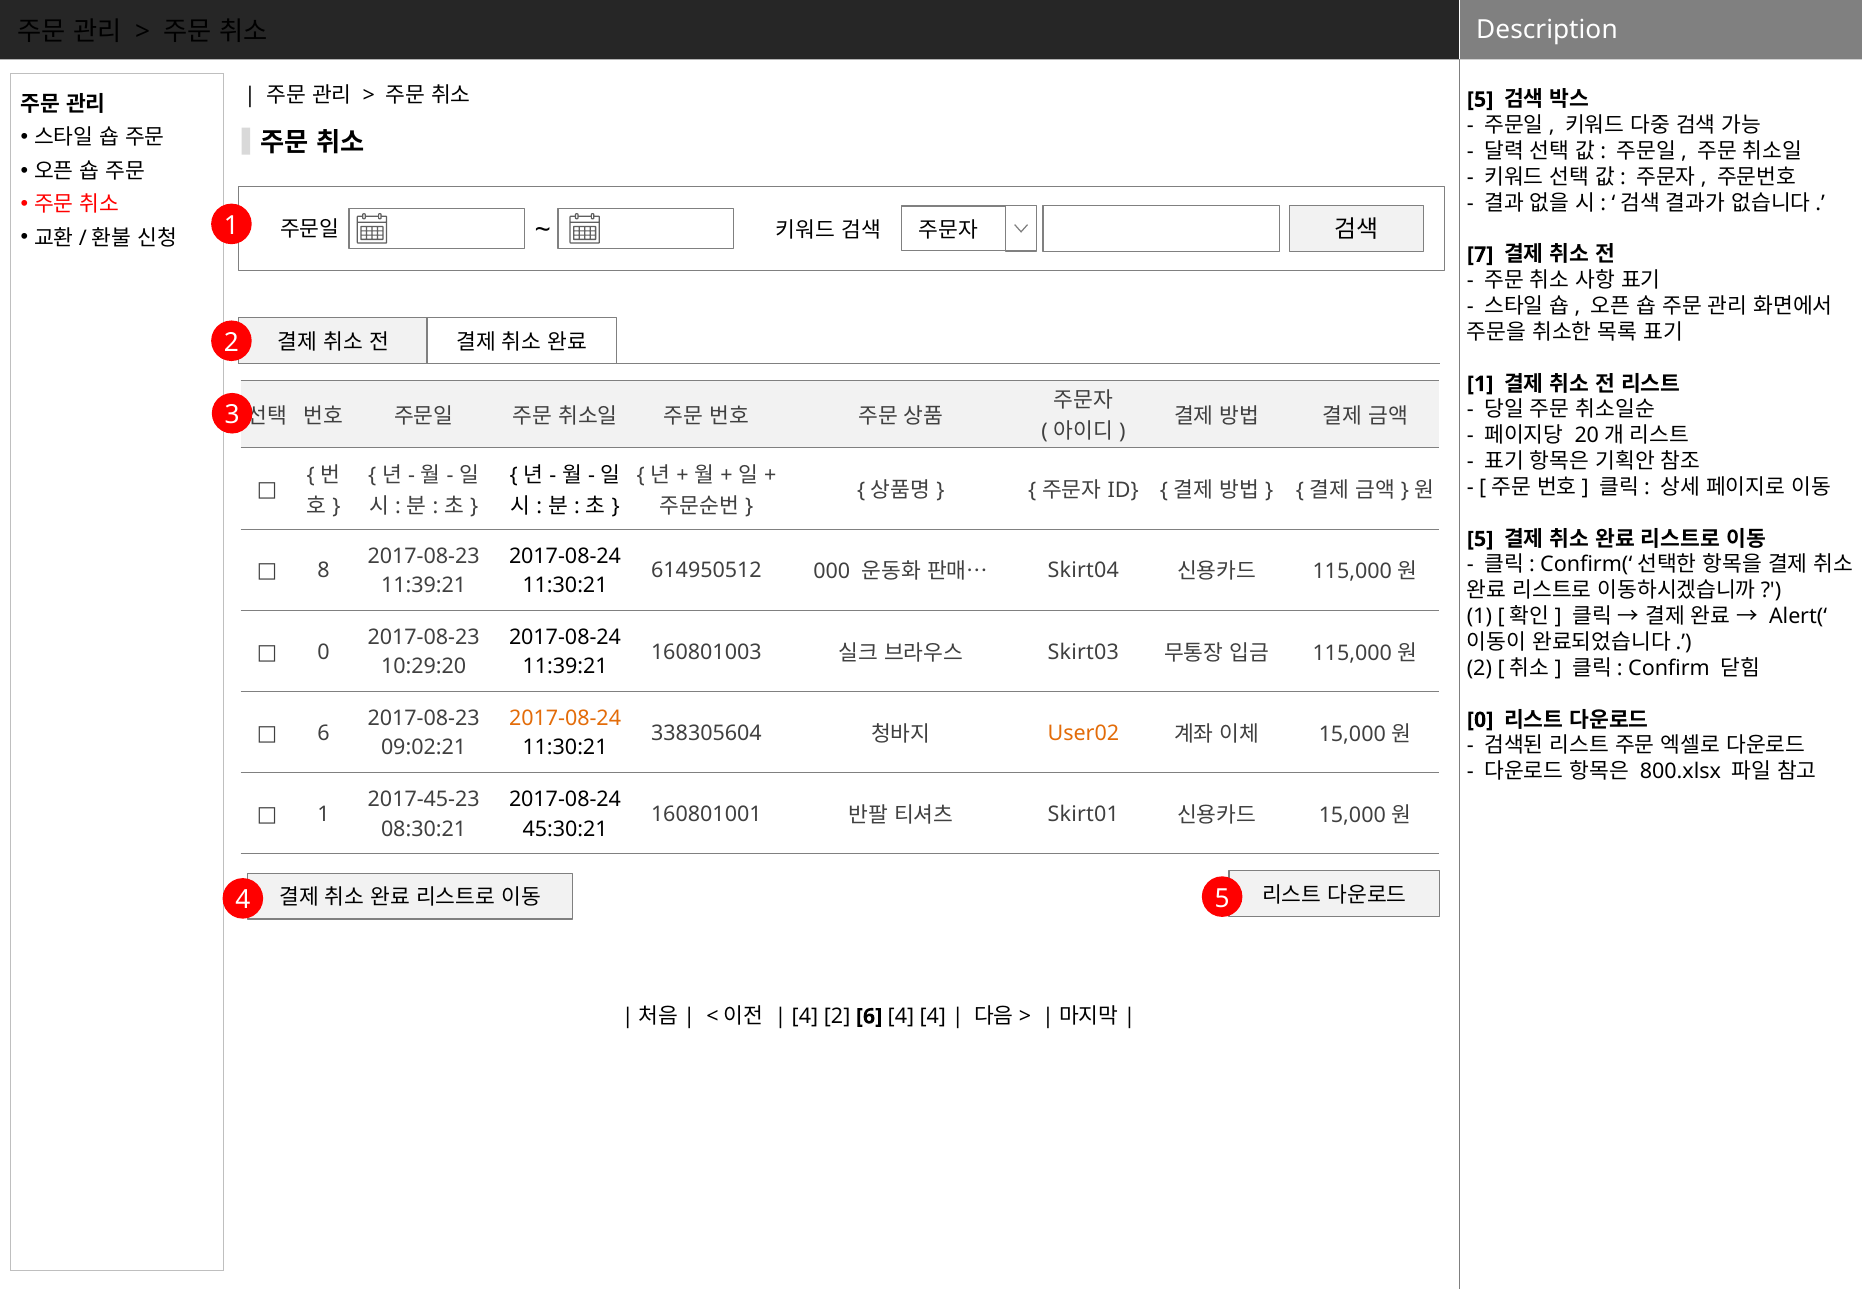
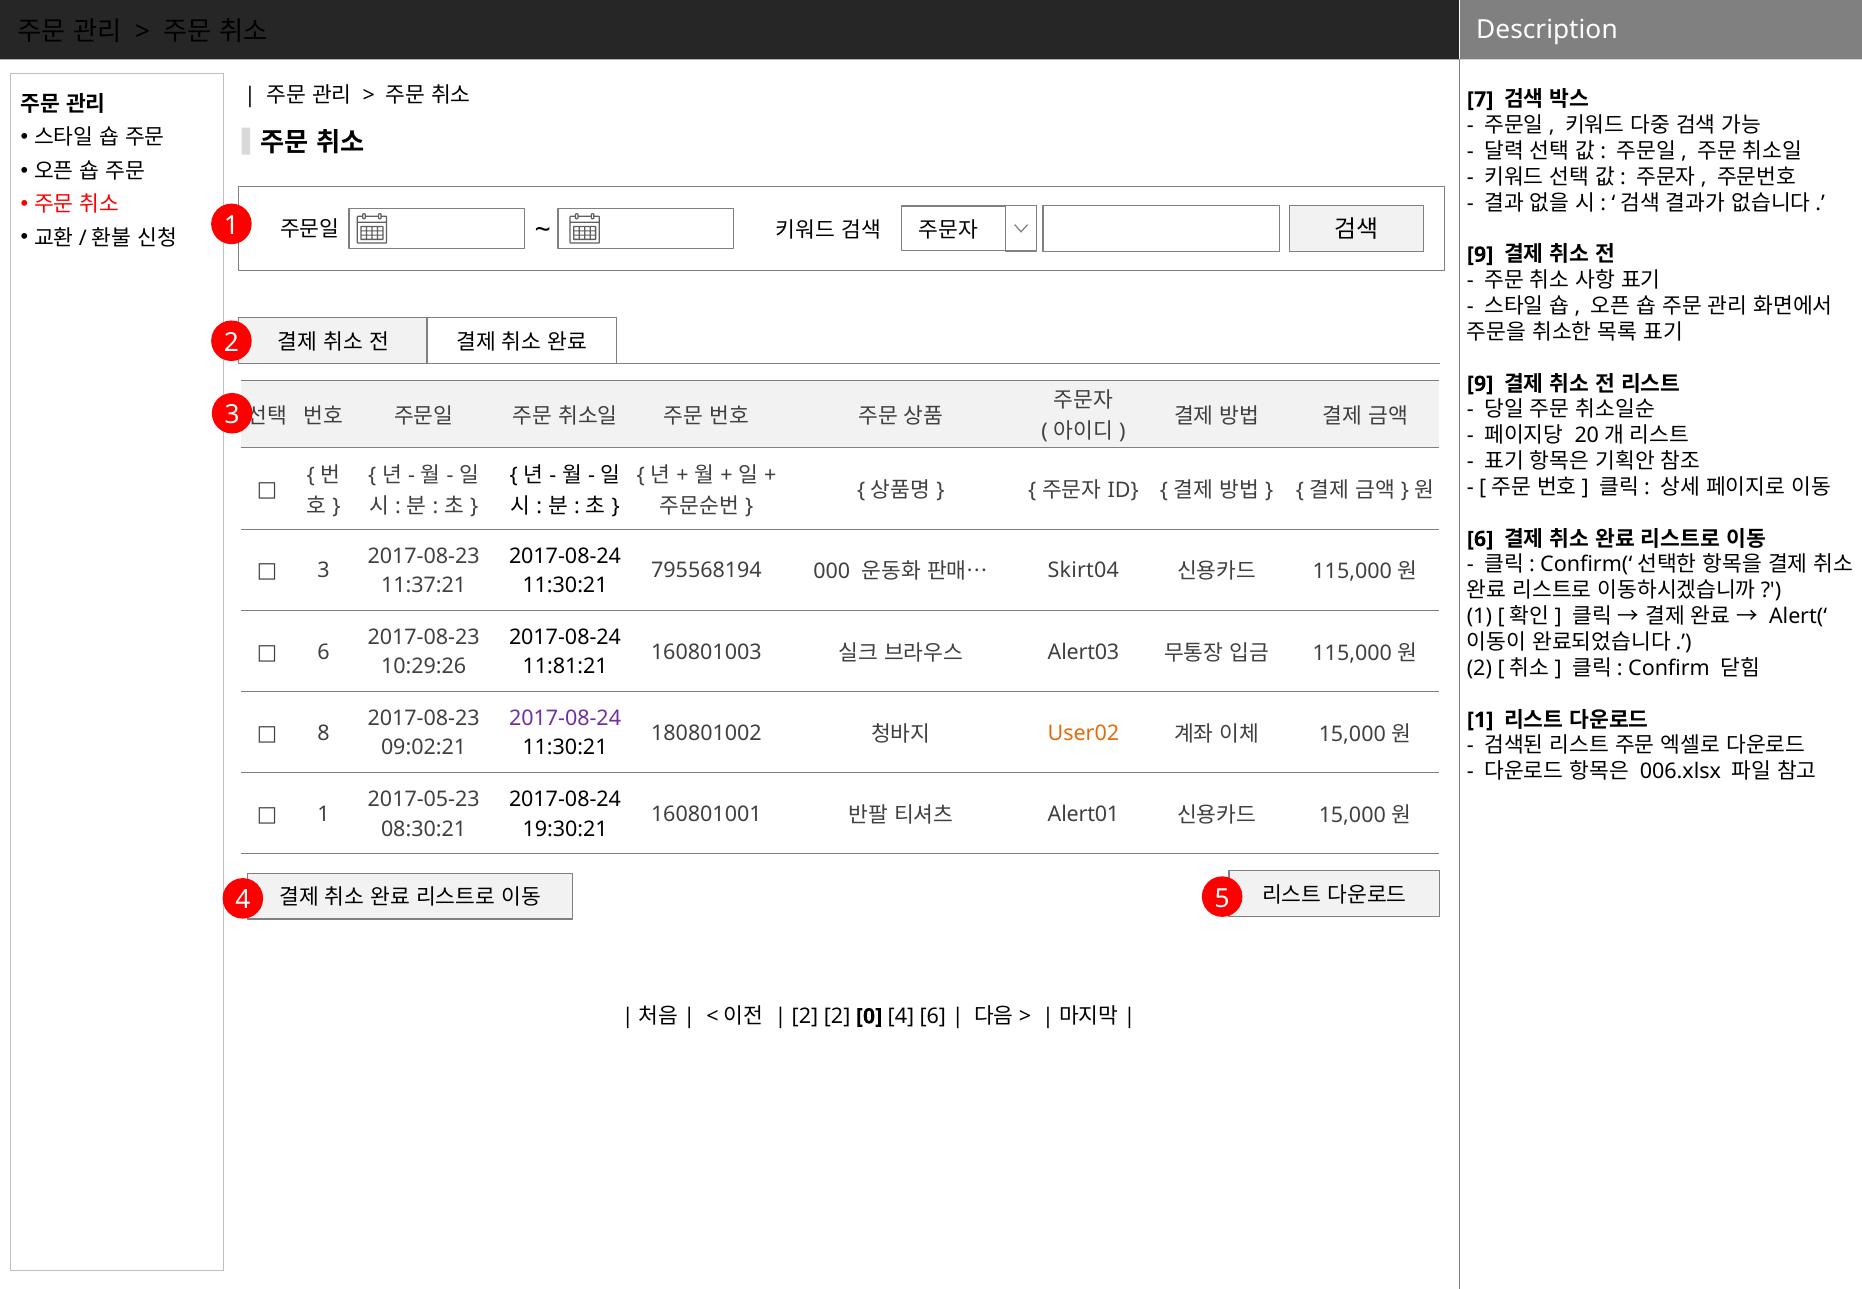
5: 5 -> 7 (1480, 100)
7: 7 -> 9 (1480, 255)
1: 1 -> 9 (1480, 384)
5: 5 -> 6 (1480, 539)
8: 8 -> 3 (323, 571)
614950512: 614950512 -> 795568194 (706, 571)
11:39:21: 11:39:21 -> 11:37:21 (424, 586)
0: 0 -> 6 (323, 652)
Skirt03: Skirt03 -> Alert03 (1083, 652)
10:29:20: 10:29:20 -> 10:29:26 (424, 667)
11:39:21: 11:39:21 -> 11:81:21 (565, 667)
2017-08-24 colour: orange -> purple (565, 719)
0: 0 -> 1 (1480, 720)
6: 6 -> 8 (323, 733)
338305604: 338305604 -> 180801002 (706, 733)
800.xlsx: 800.xlsx -> 006.xlsx (1680, 772)
2017-45-23: 2017-45-23 -> 2017-05-23 (424, 800)
Skirt01: Skirt01 -> Alert01 (1083, 815)
45:30:21: 45:30:21 -> 19:30:21 (565, 829)
4: 4 -> 2 (805, 1016)
2 6: 6 -> 0 (869, 1016)
4 4: 4 -> 6 (933, 1016)
